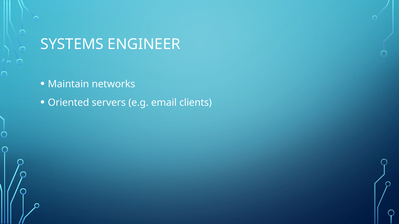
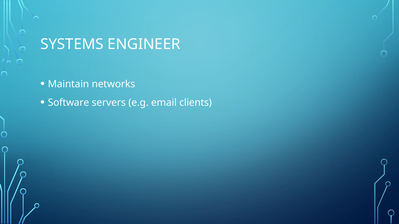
Oriented: Oriented -> Software (68, 103)
